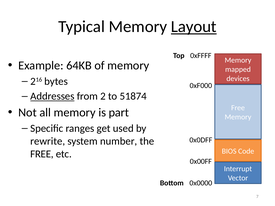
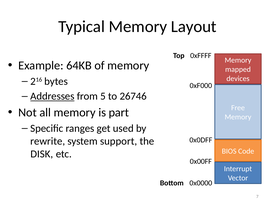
Layout underline: present -> none (194, 27)
2: 2 -> 5 (103, 96)
51874: 51874 -> 26746 (133, 96)
number: number -> support (119, 141)
FREE: FREE -> DISK (42, 154)
